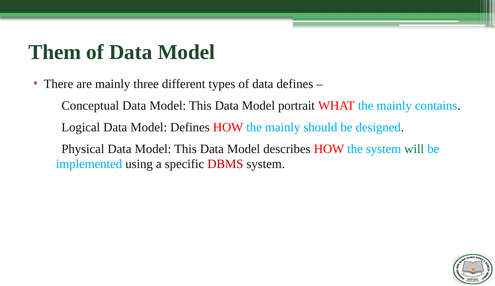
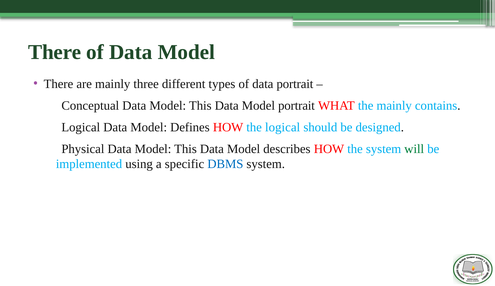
Them: Them -> There (55, 52)
data defines: defines -> portrait (295, 84)
HOW the mainly: mainly -> logical (283, 127)
DBMS colour: red -> blue (225, 164)
